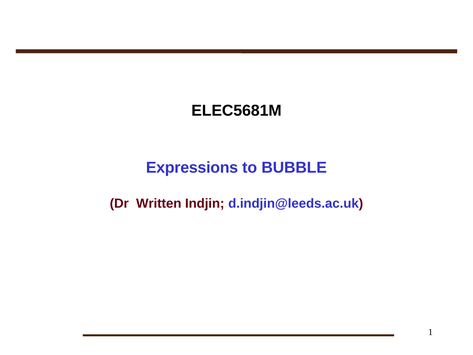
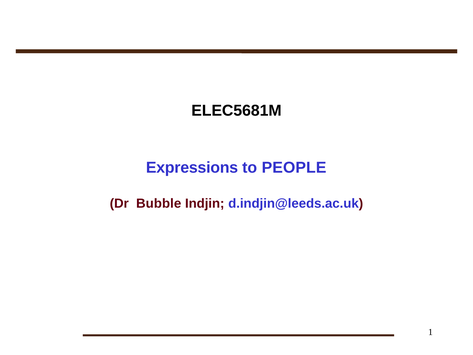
BUBBLE: BUBBLE -> PEOPLE (294, 167)
Written: Written -> Bubble (159, 203)
